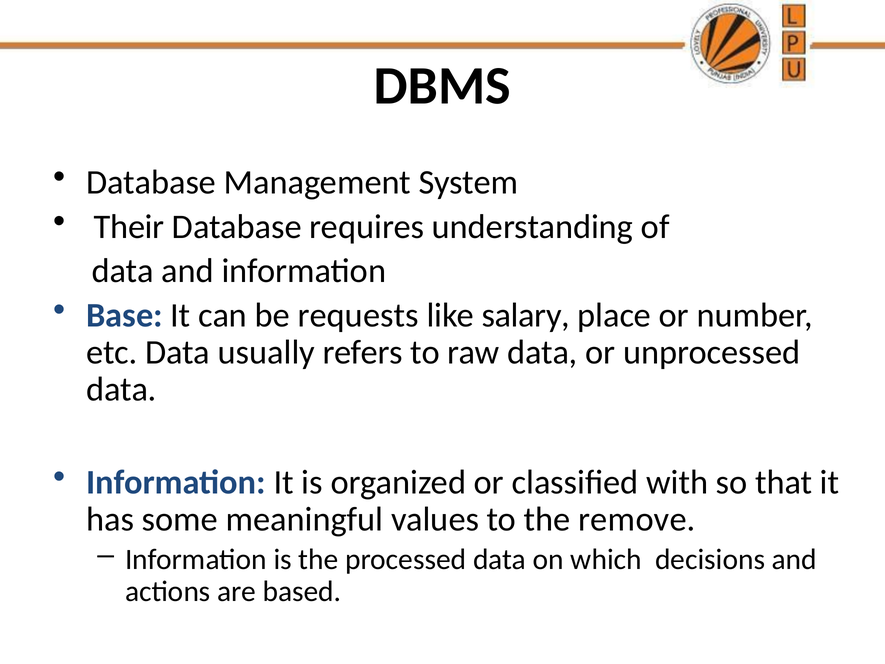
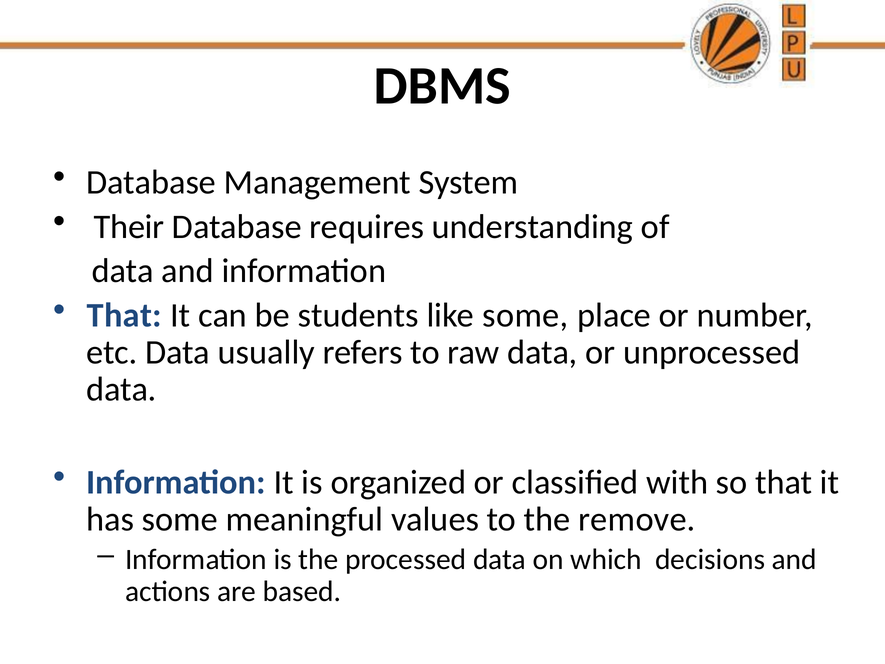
Base: Base -> That (124, 315)
requests: requests -> students (358, 315)
like salary: salary -> some (525, 315)
